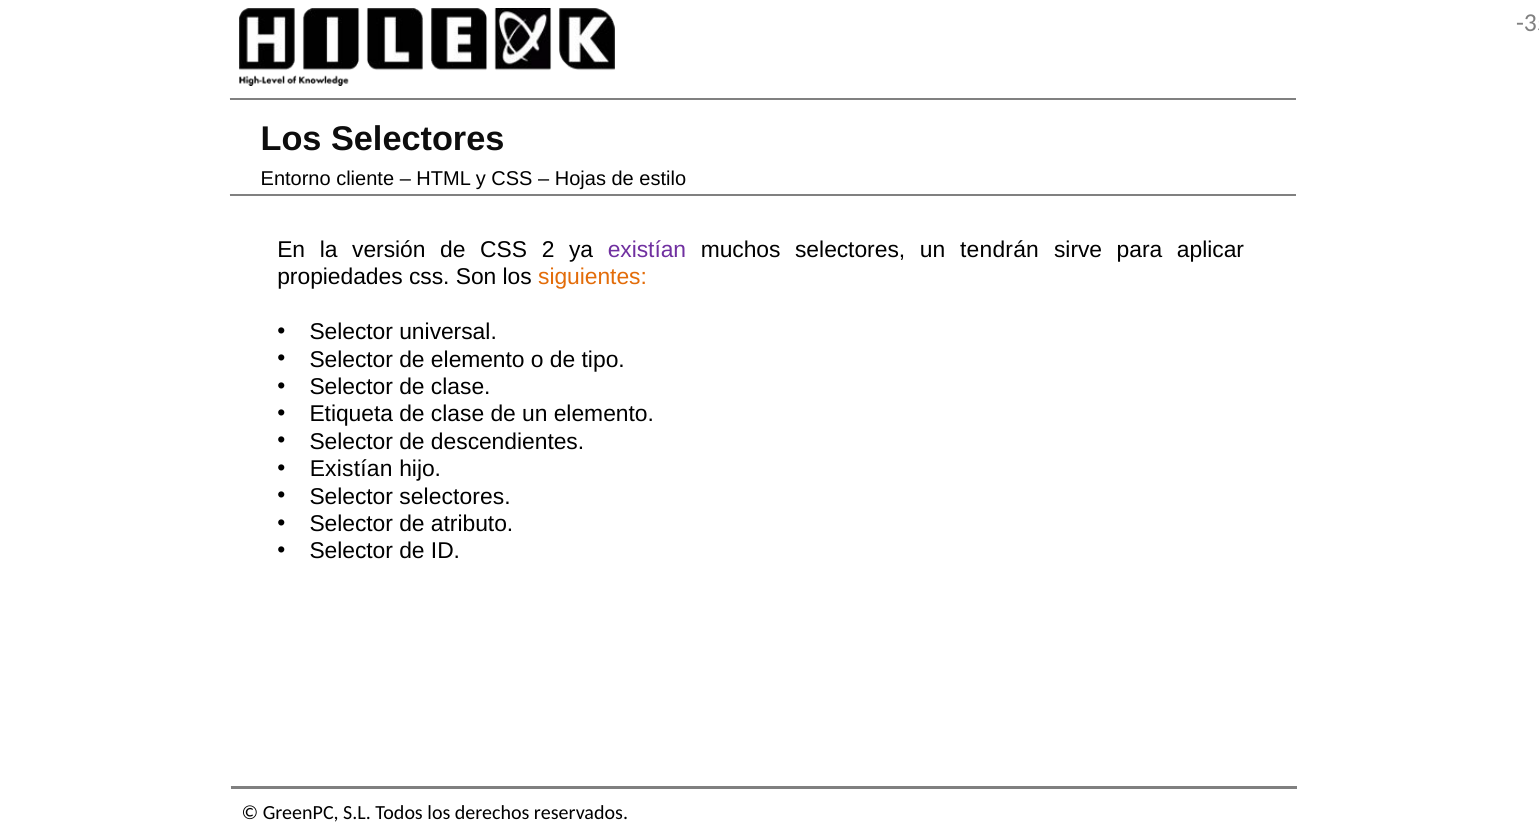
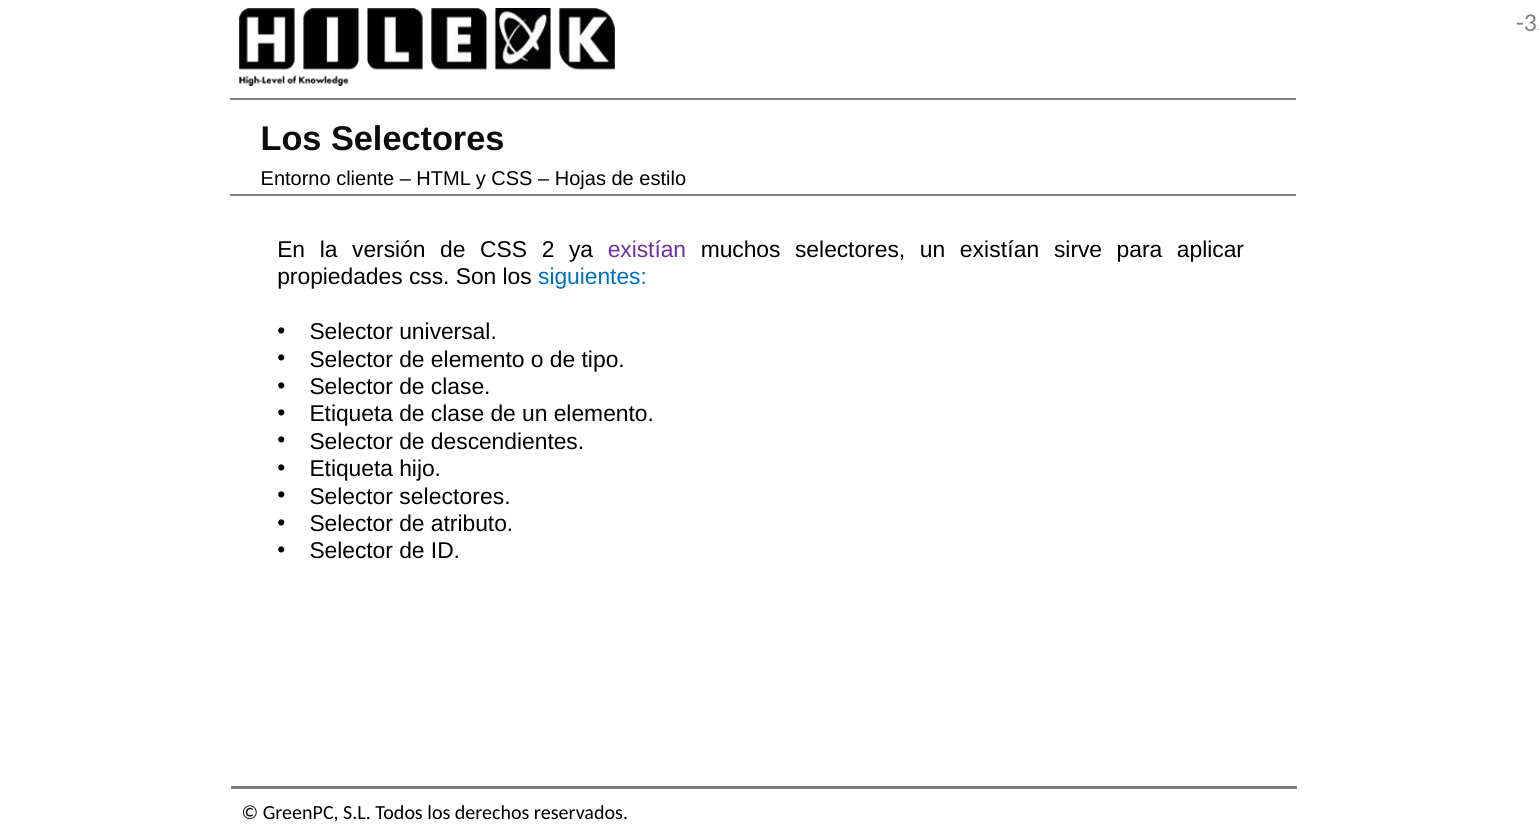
un tendrán: tendrán -> existían (1000, 250)
siguientes colour: orange -> blue (593, 277)
Existían: Existían -> Etiqueta (351, 469)
